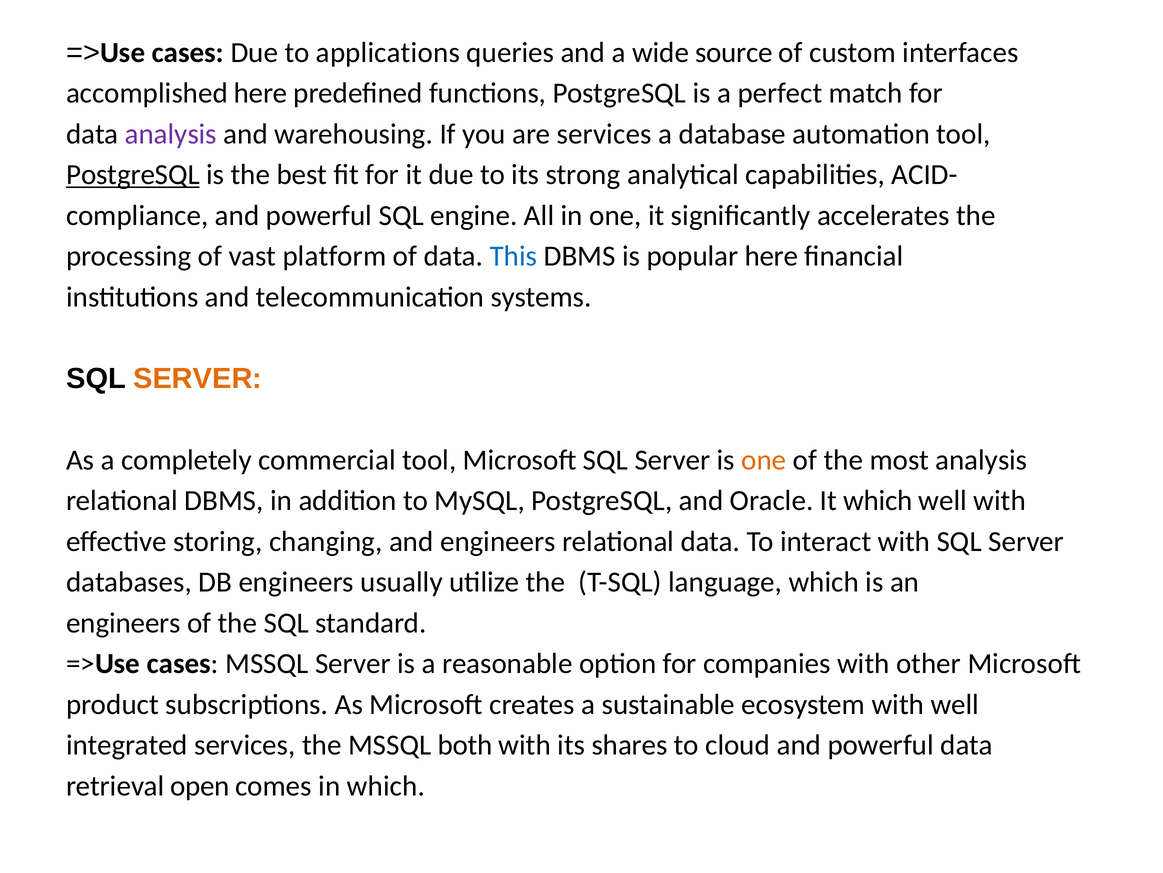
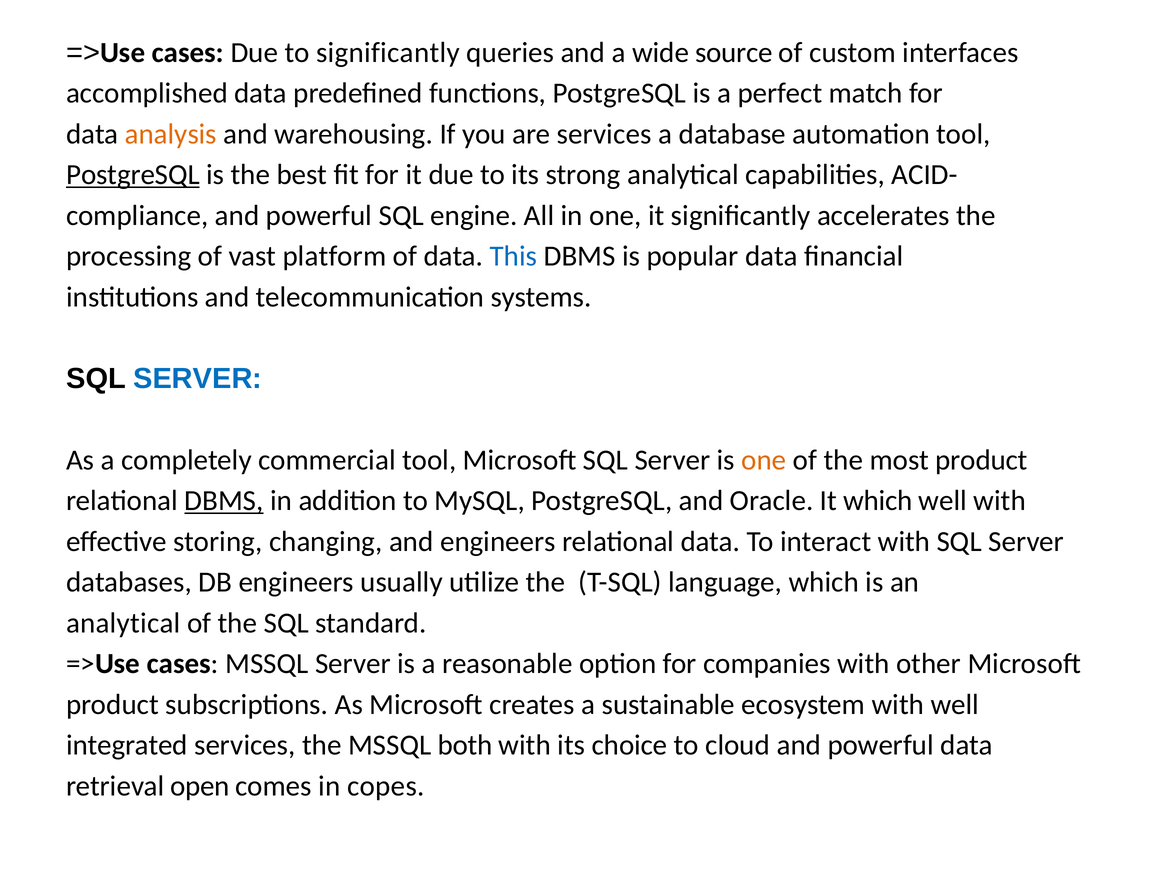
to applications: applications -> significantly (388, 53)
accomplished here: here -> data (261, 93)
analysis colour: purple -> orange (171, 134)
popular here: here -> data (771, 256)
SERVER colour: orange -> blue (198, 378)
most analysis: analysis -> product (981, 460)
DBMS underline: none -> present (224, 500)
engineers: engineers -> analytical (123, 622)
shares: shares -> choice (630, 745)
in which: which -> copes (386, 785)
